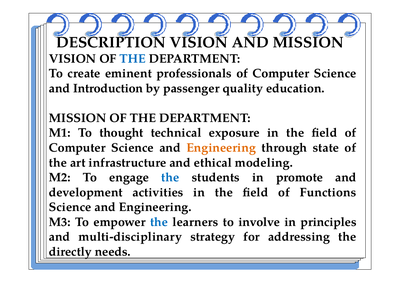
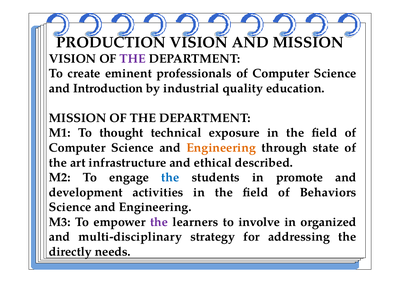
DESCRIPTION: DESCRIPTION -> PRODUCTION (111, 43)
THE colour: blue -> purple (133, 59)
passenger: passenger -> industrial (191, 88)
modeling: modeling -> described (264, 163)
Functions: Functions -> Behaviors (328, 192)
the colour: blue -> purple (159, 222)
principles: principles -> organized (329, 222)
